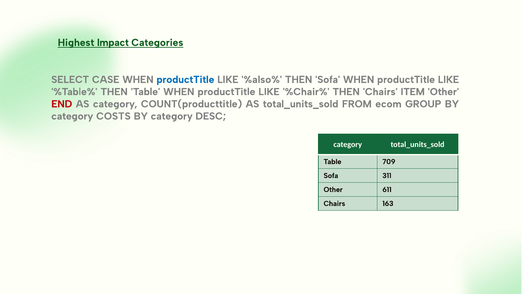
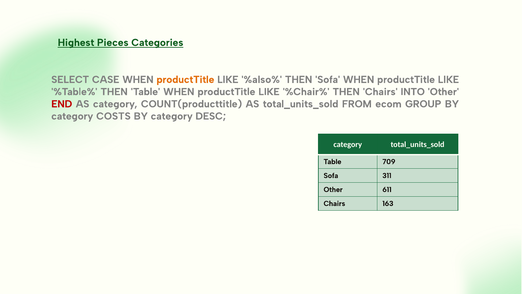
Impact: Impact -> Pieces (113, 43)
productTitle colour: blue -> orange (185, 79)
ITEM: ITEM -> INTO (413, 92)
